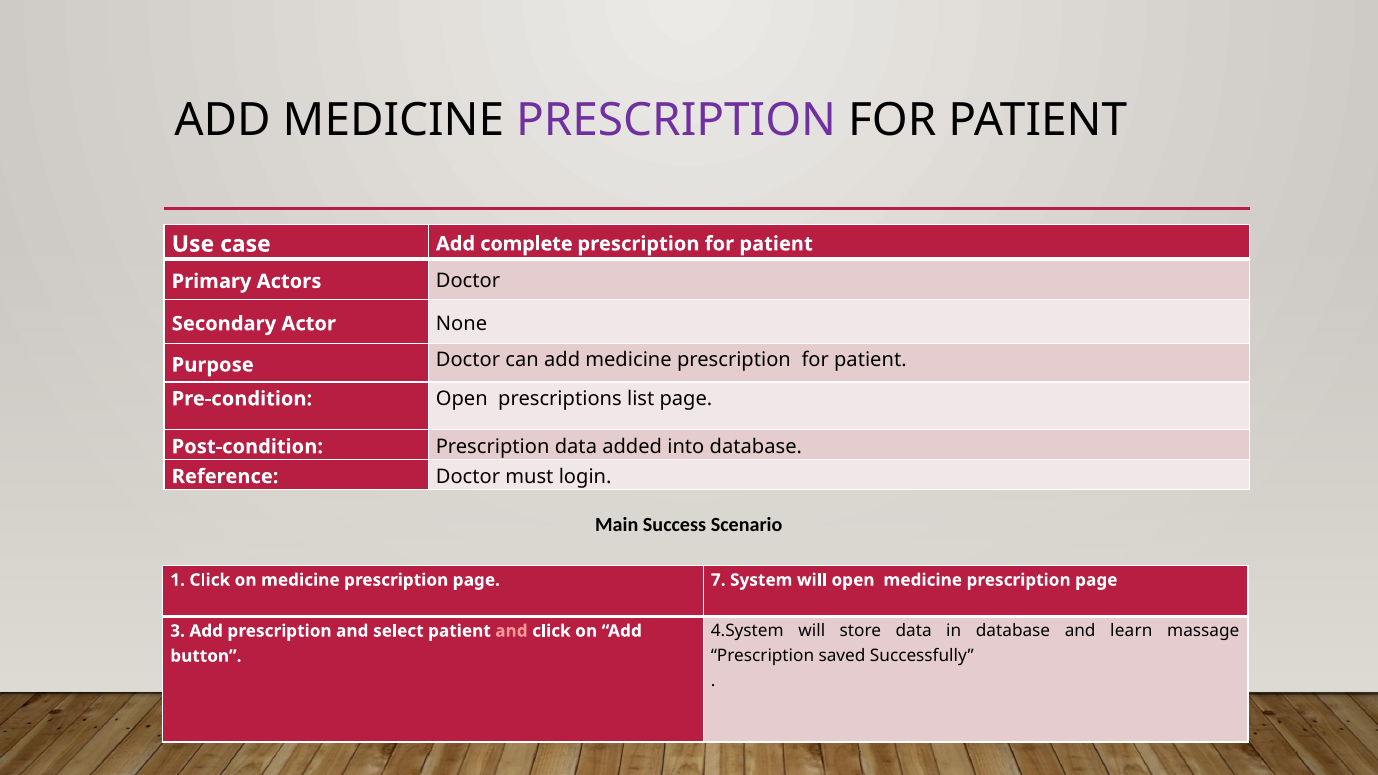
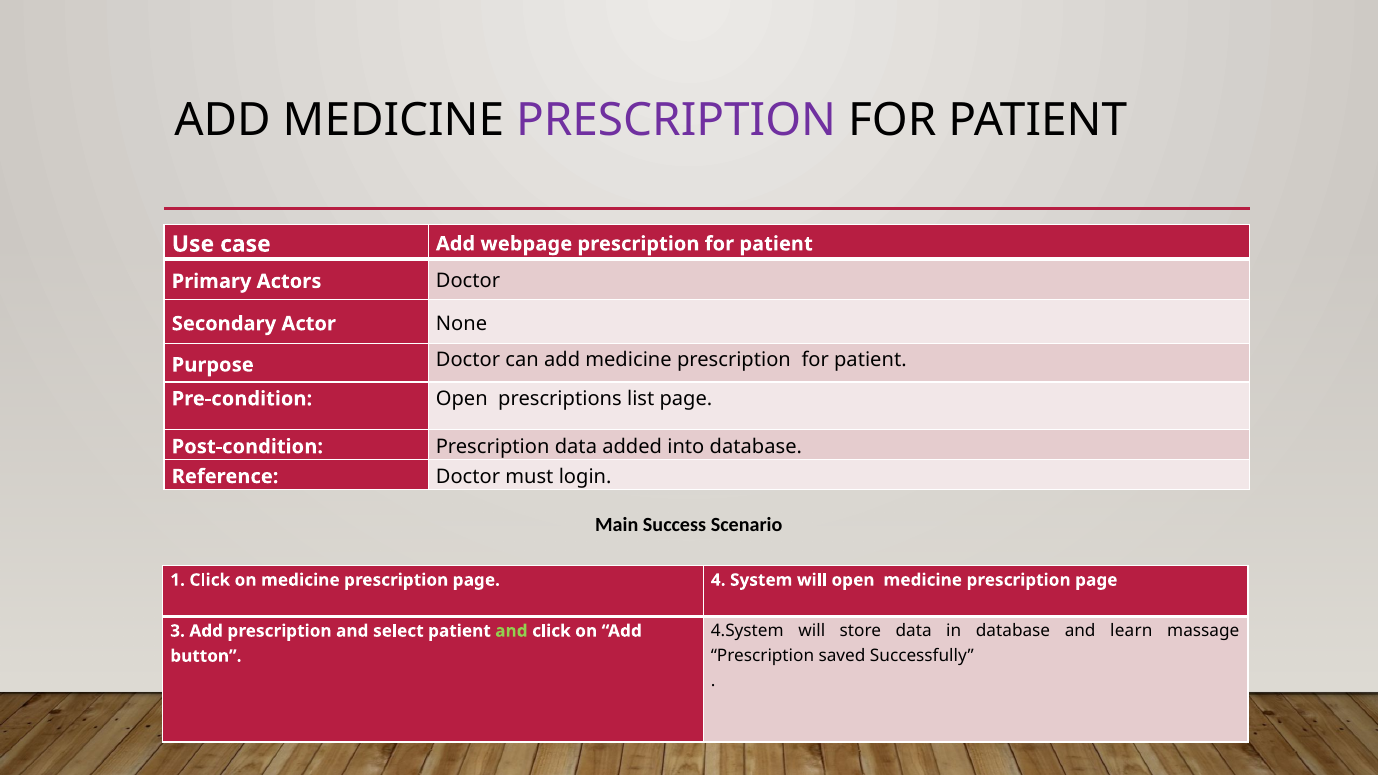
complete: complete -> webpage (526, 244)
7: 7 -> 4 (718, 580)
and colour: pink -> light green (511, 631)
